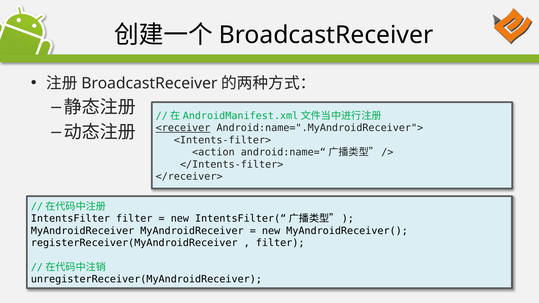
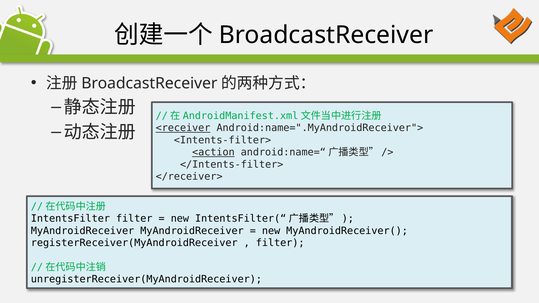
<action underline: none -> present (213, 152)
